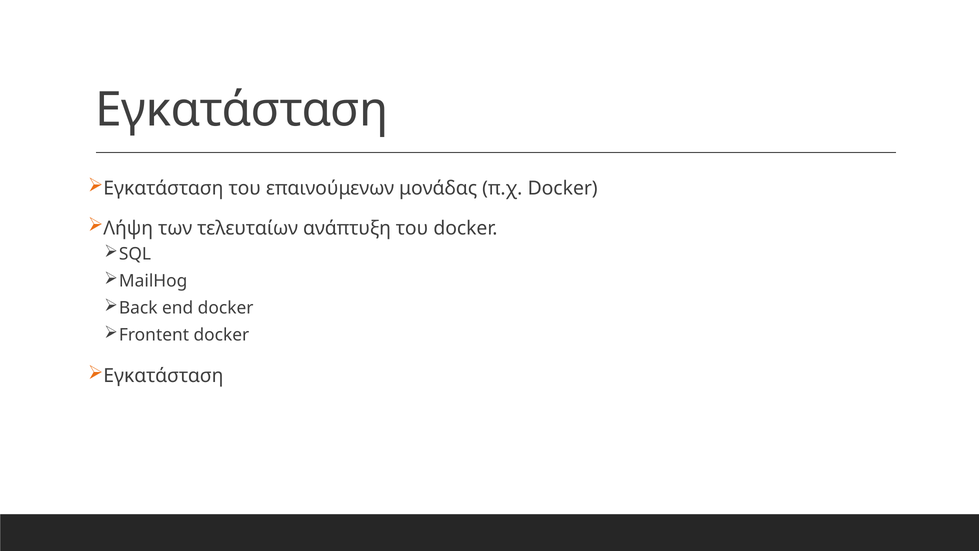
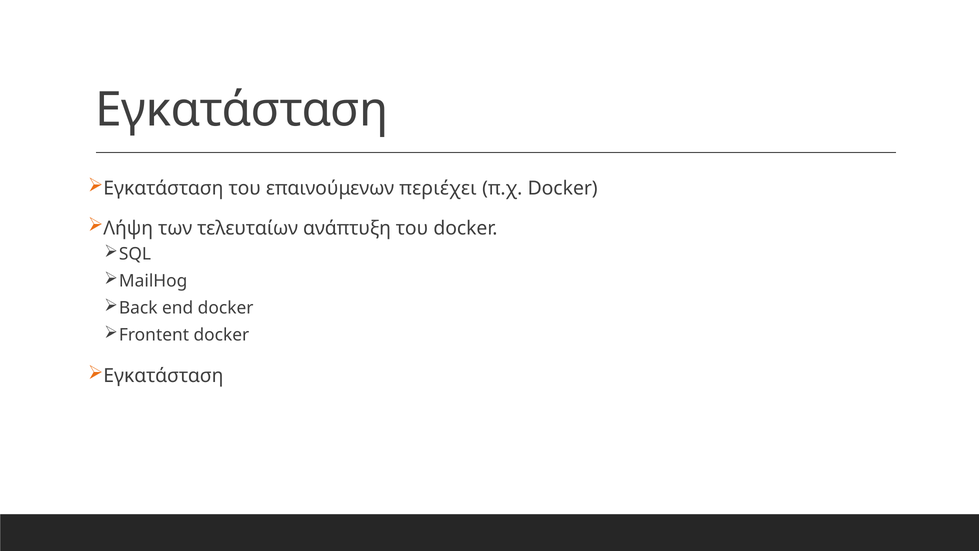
μονάδας: μονάδας -> περιέχει (438, 188)
